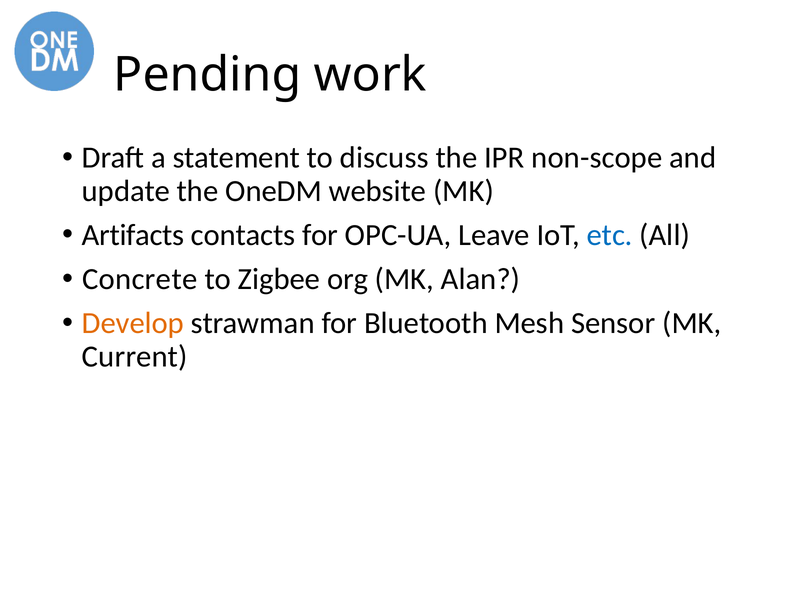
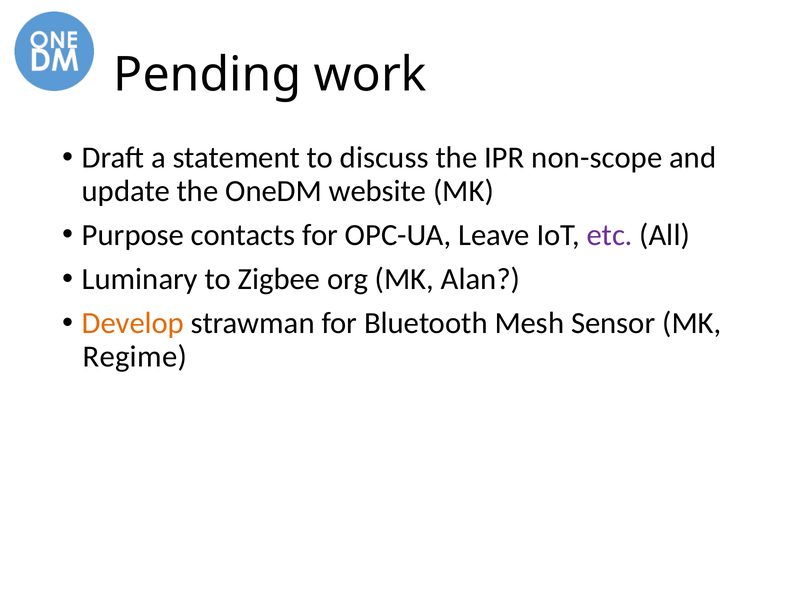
Artifacts: Artifacts -> Purpose (133, 235)
etc colour: blue -> purple (610, 235)
Concrete: Concrete -> Luminary (140, 279)
Current: Current -> Regime (135, 357)
